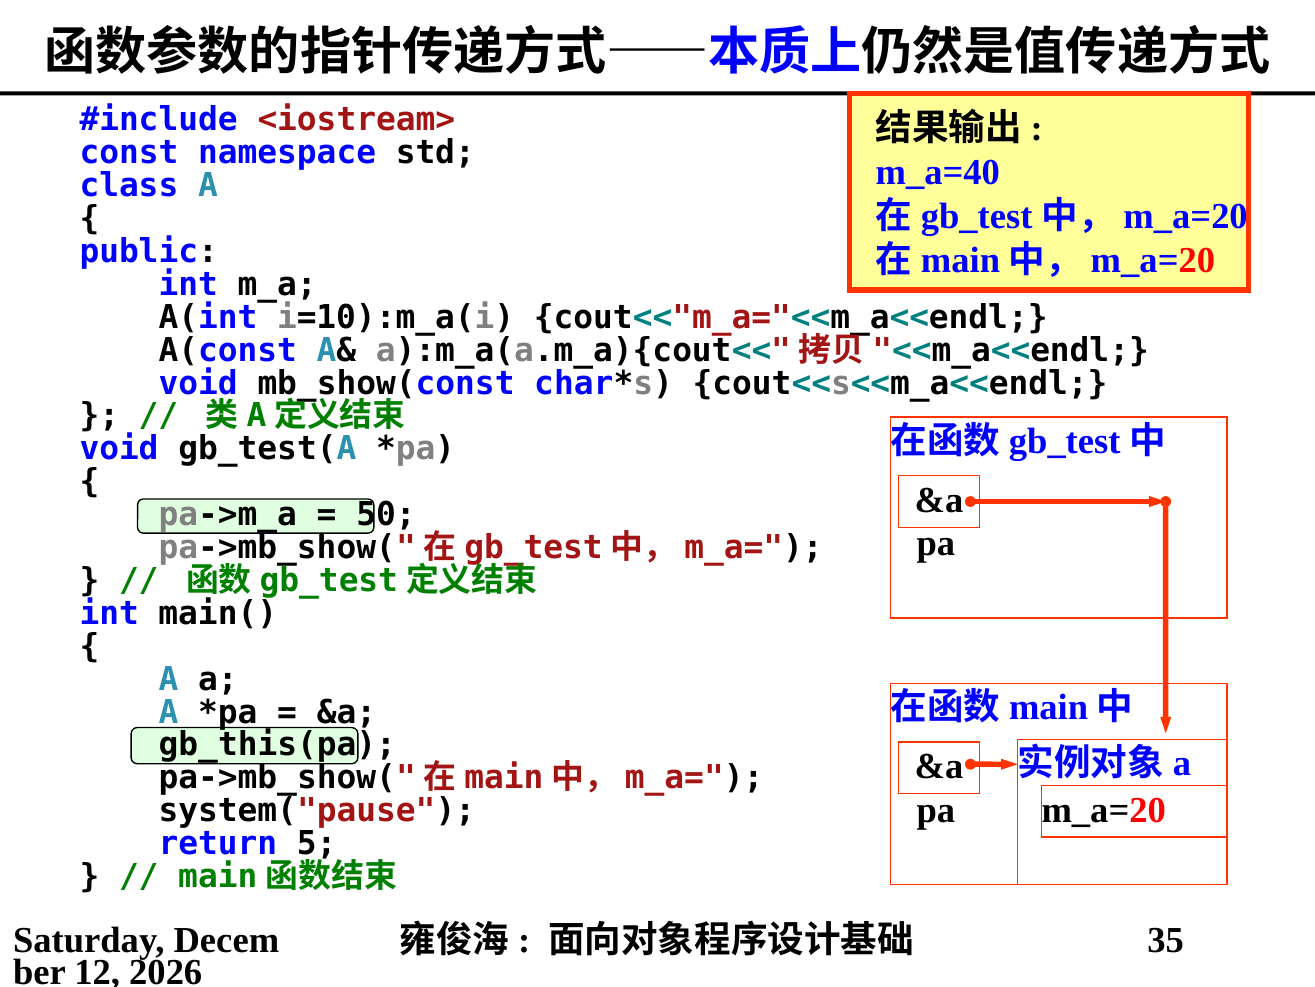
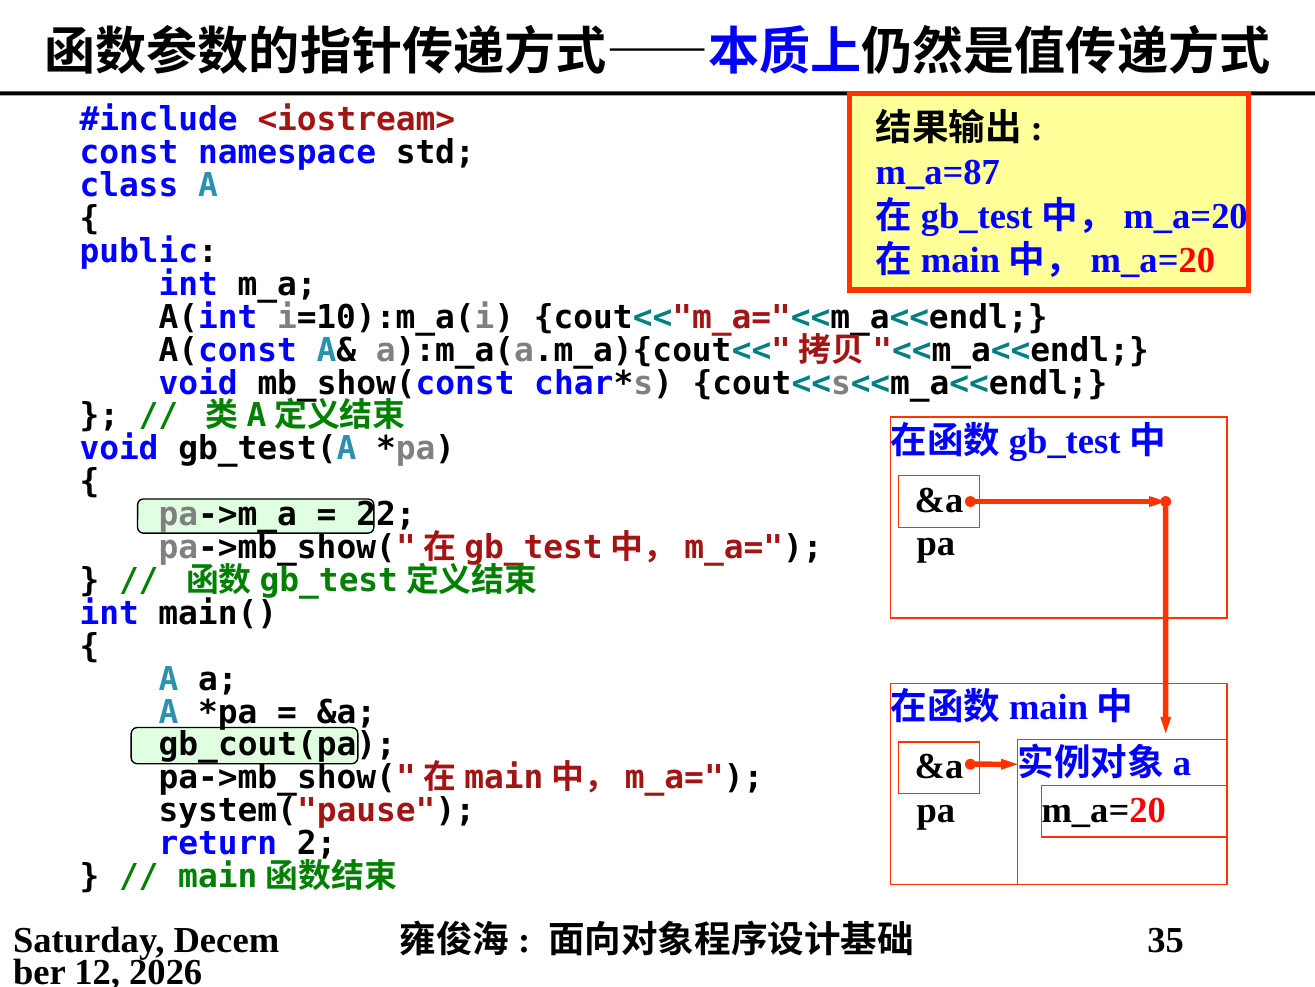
m_a=40: m_a=40 -> m_a=87 (938, 172)
50: 50 -> 22 (386, 514)
gb_this(pa: gb_this(pa -> gb_cout(pa (277, 745)
5: 5 -> 2 (317, 843)
